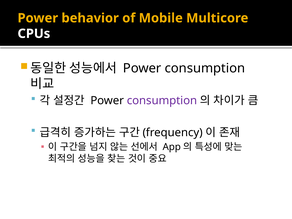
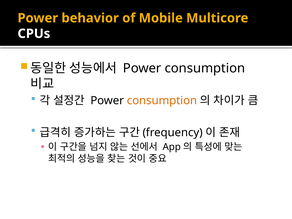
consumption colour: purple -> orange (162, 101)
